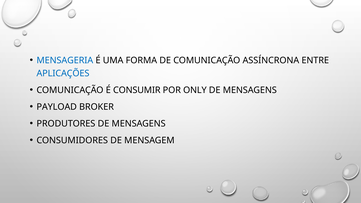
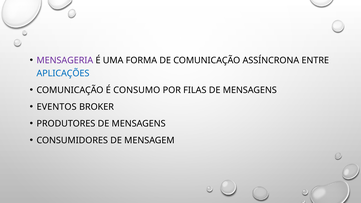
MENSAGERIA colour: blue -> purple (65, 60)
CONSUMIR: CONSUMIR -> CONSUMO (137, 90)
ONLY: ONLY -> FILAS (195, 90)
PAYLOAD: PAYLOAD -> EVENTOS (57, 107)
